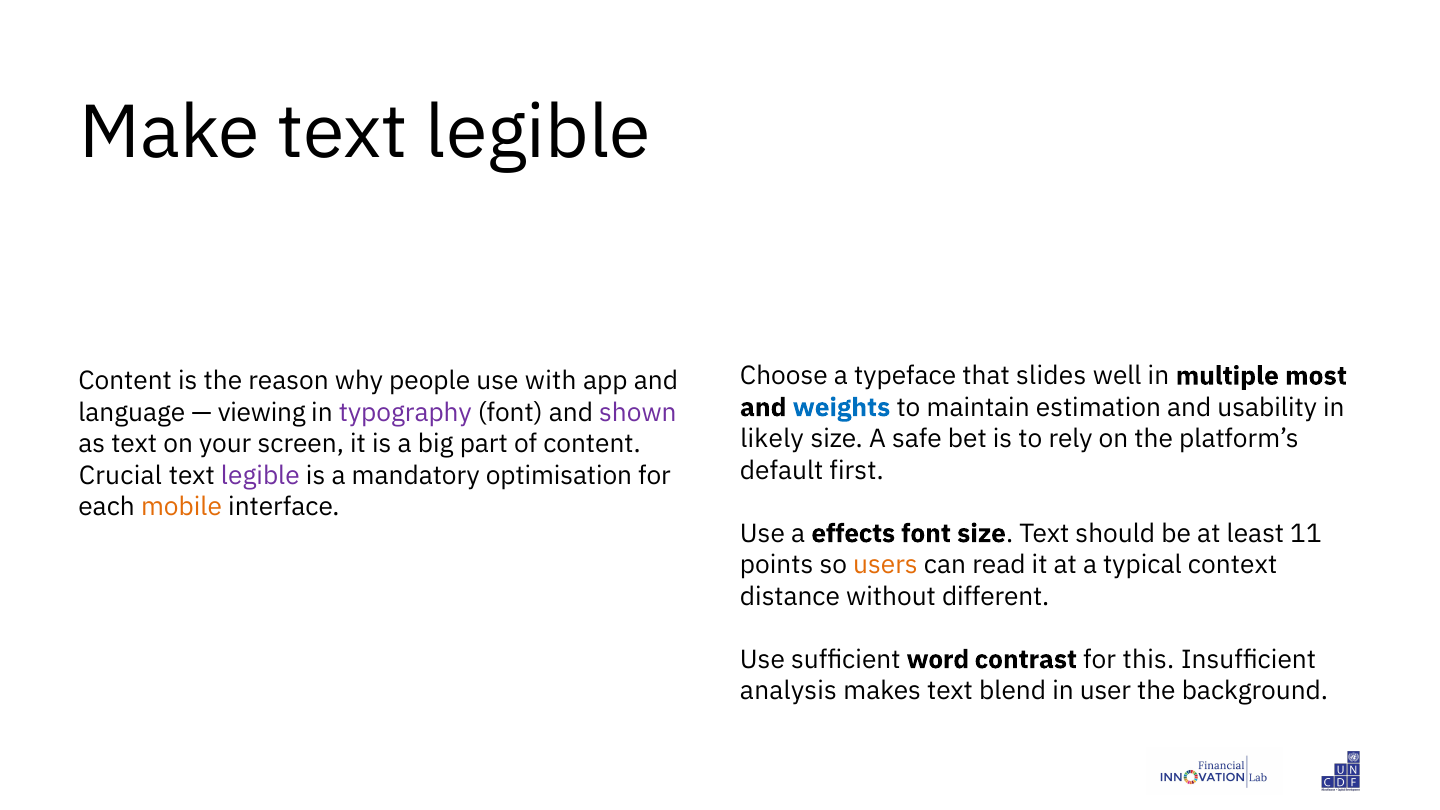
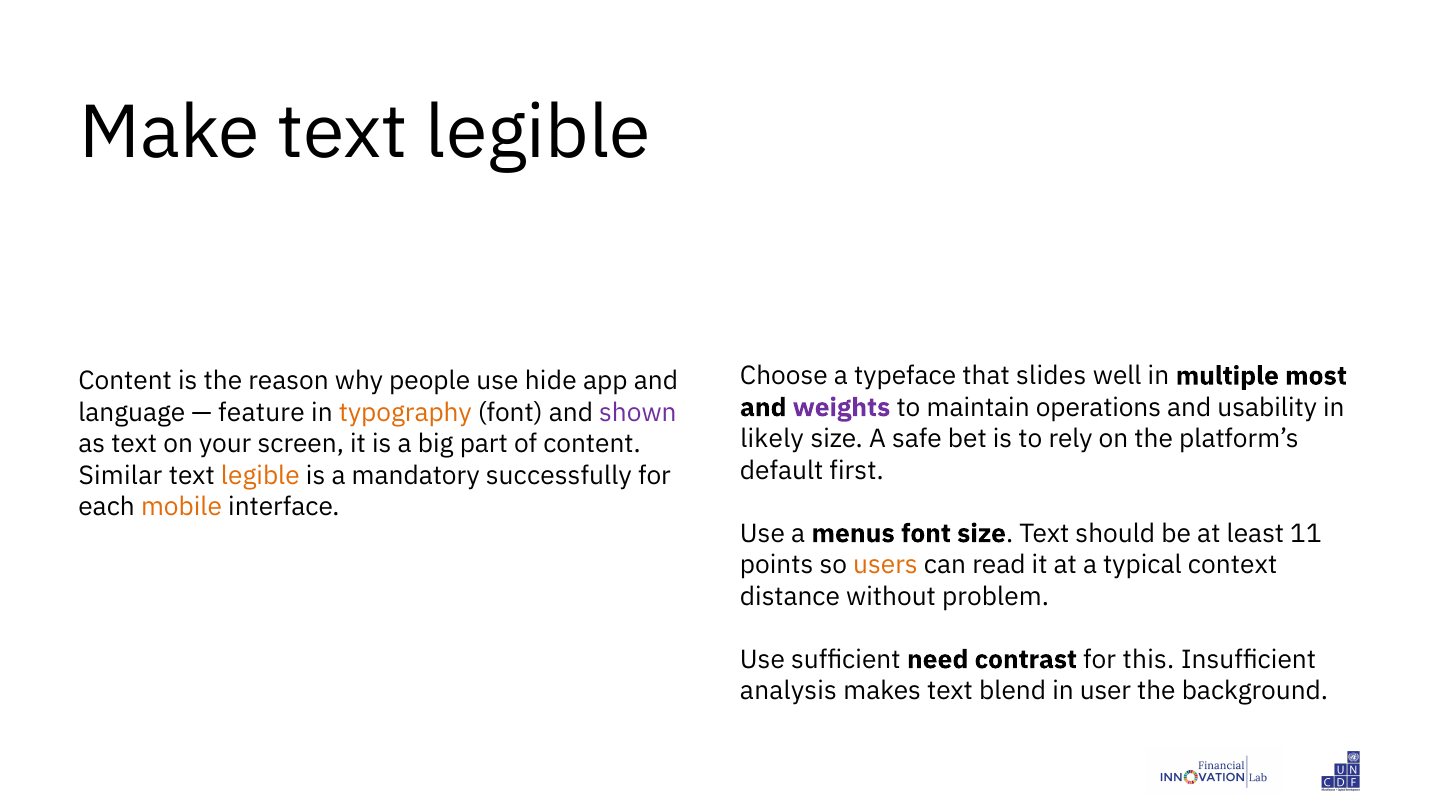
with: with -> hide (551, 381)
weights colour: blue -> purple (842, 408)
estimation: estimation -> operations (1098, 408)
viewing: viewing -> feature (261, 413)
typography colour: purple -> orange (405, 413)
Crucial: Crucial -> Similar (120, 476)
legible colour: purple -> orange (260, 476)
optimisation: optimisation -> successfully (559, 476)
effects: effects -> menus (853, 534)
different: different -> problem (996, 597)
word: word -> need (938, 660)
